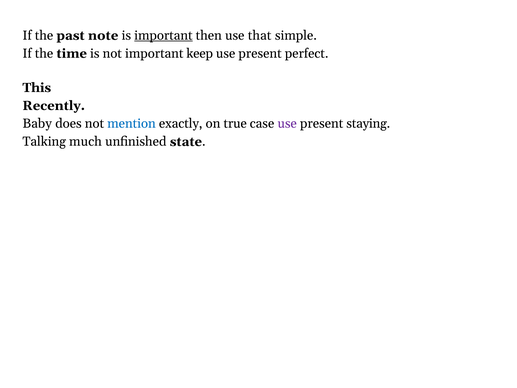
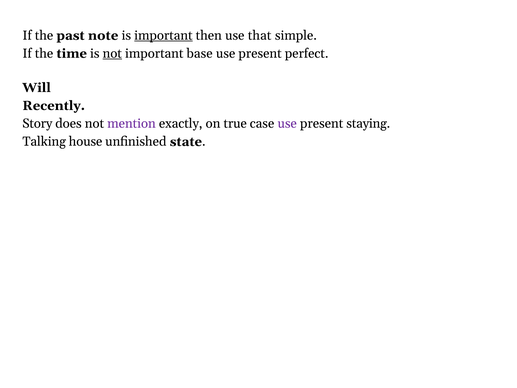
not underline: none -> present (112, 53)
keep: keep -> base (200, 53)
This: This -> Will (37, 88)
Baby: Baby -> Story (37, 124)
mention colour: blue -> purple (132, 124)
much: much -> house (86, 142)
